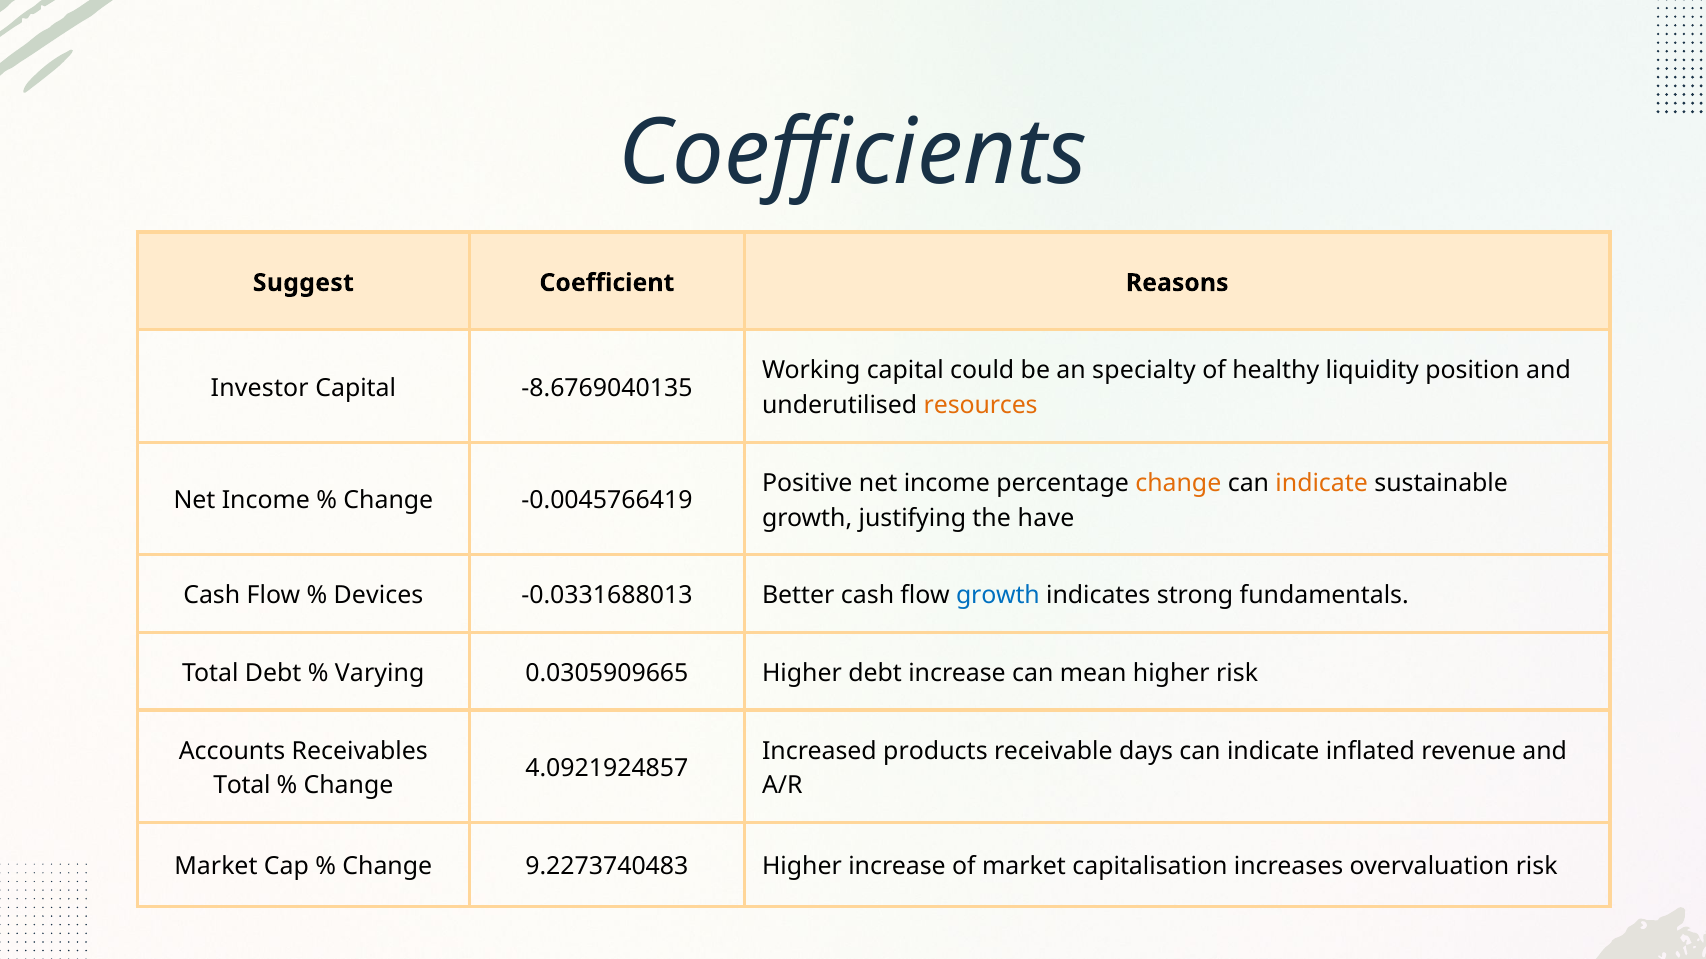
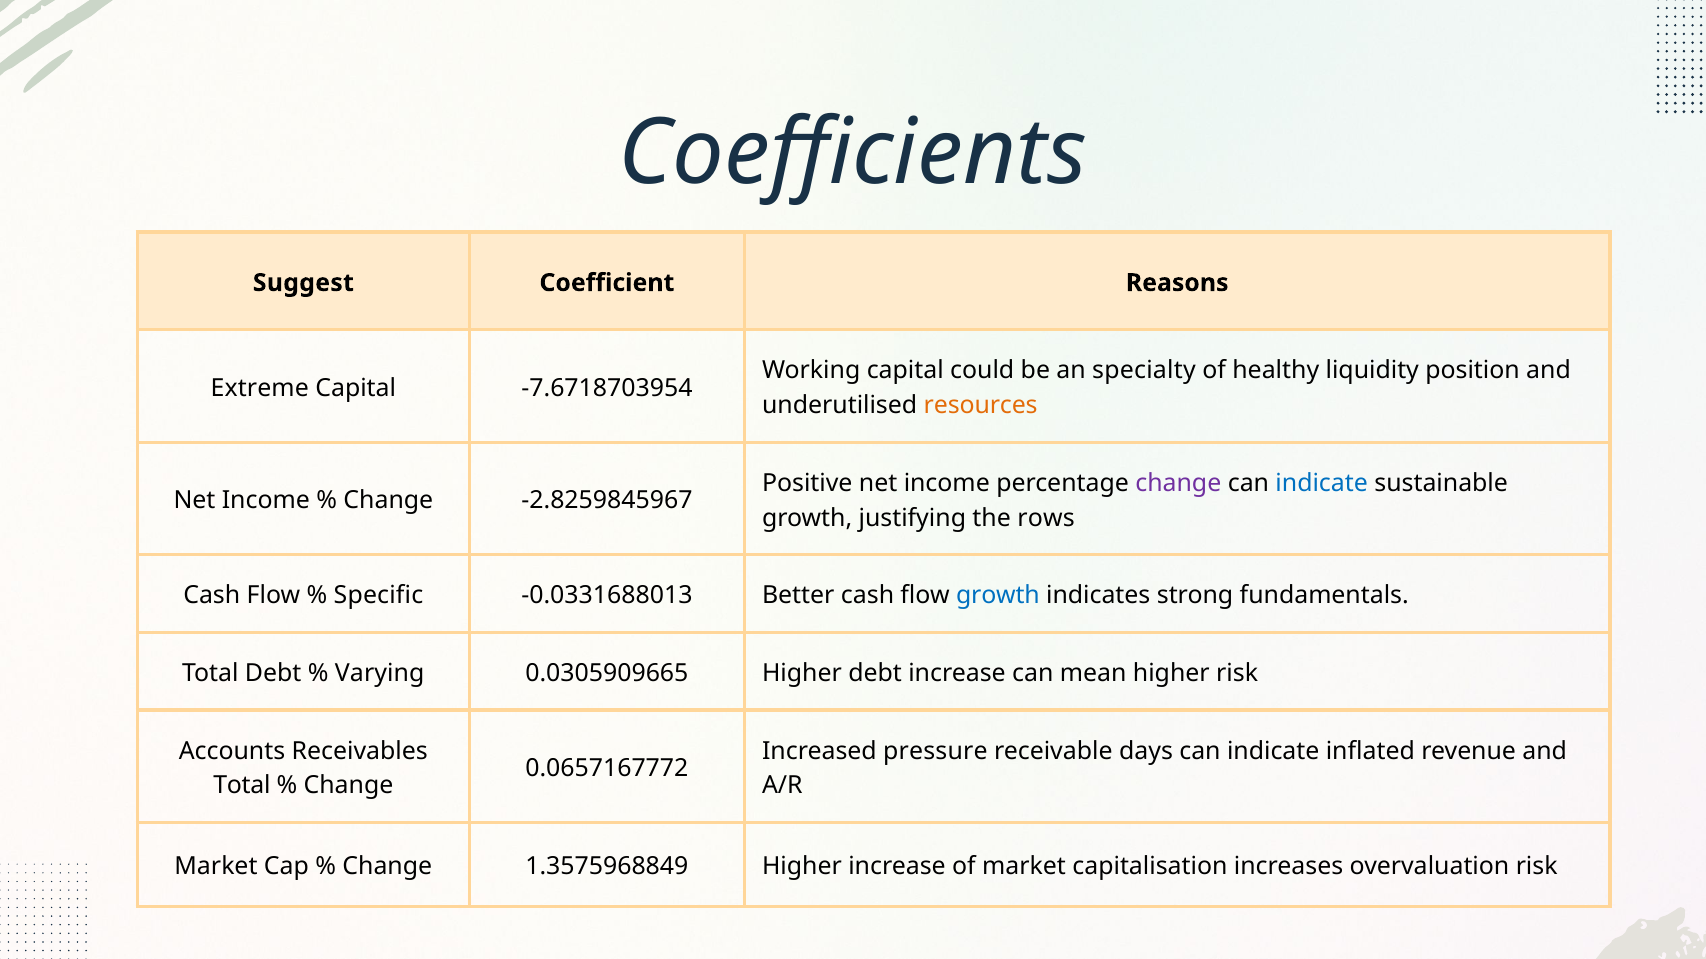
Investor: Investor -> Extreme (260, 388)
-8.6769040135: -8.6769040135 -> -7.6718703954 (607, 388)
change colour: orange -> purple (1178, 483)
indicate colour: orange -> blue (1322, 483)
-0.0045766419: -0.0045766419 -> -2.8259845967 (607, 501)
have: have -> rows (1046, 518)
Devices: Devices -> Specific (378, 596)
products: products -> pressure (935, 751)
4.0921924857: 4.0921924857 -> 0.0657167772 (607, 769)
9.2273740483: 9.2273740483 -> 1.3575968849 (607, 867)
